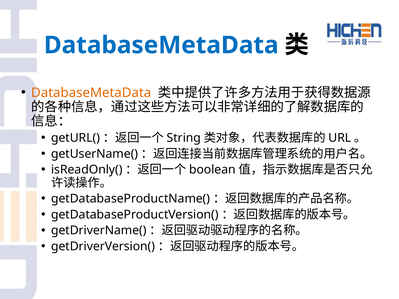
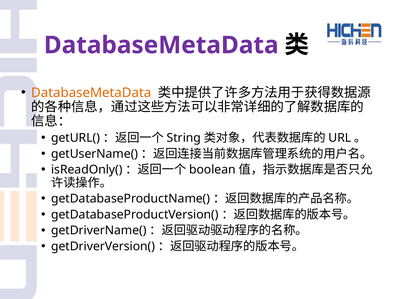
DatabaseMetaData colour: blue -> purple (161, 45)
